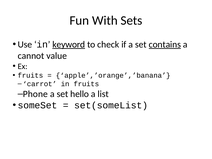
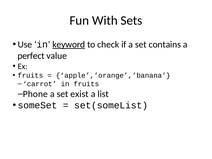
contains underline: present -> none (165, 44)
cannot: cannot -> perfect (31, 56)
hello: hello -> exist (80, 94)
